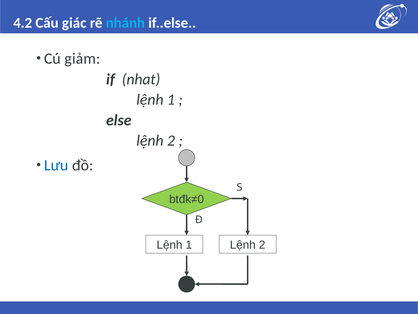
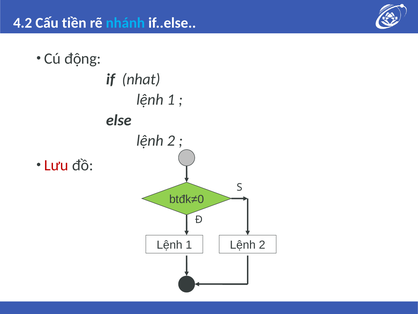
giác: giác -> tiền (74, 23)
giảm: giảm -> động (83, 59)
Lưu colour: blue -> red (56, 165)
